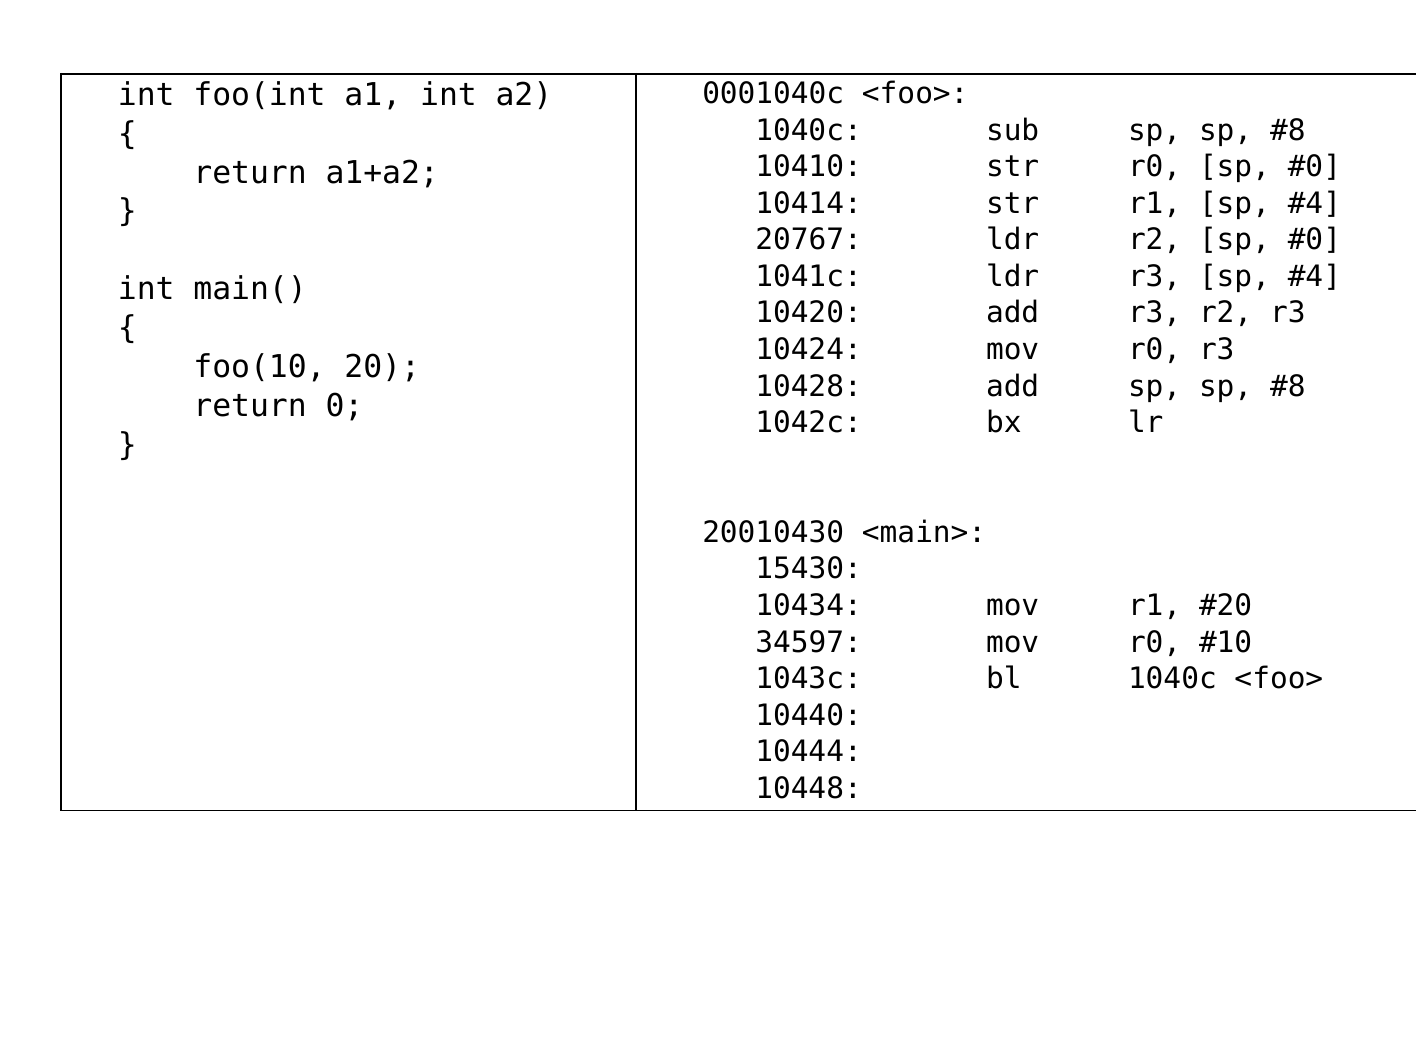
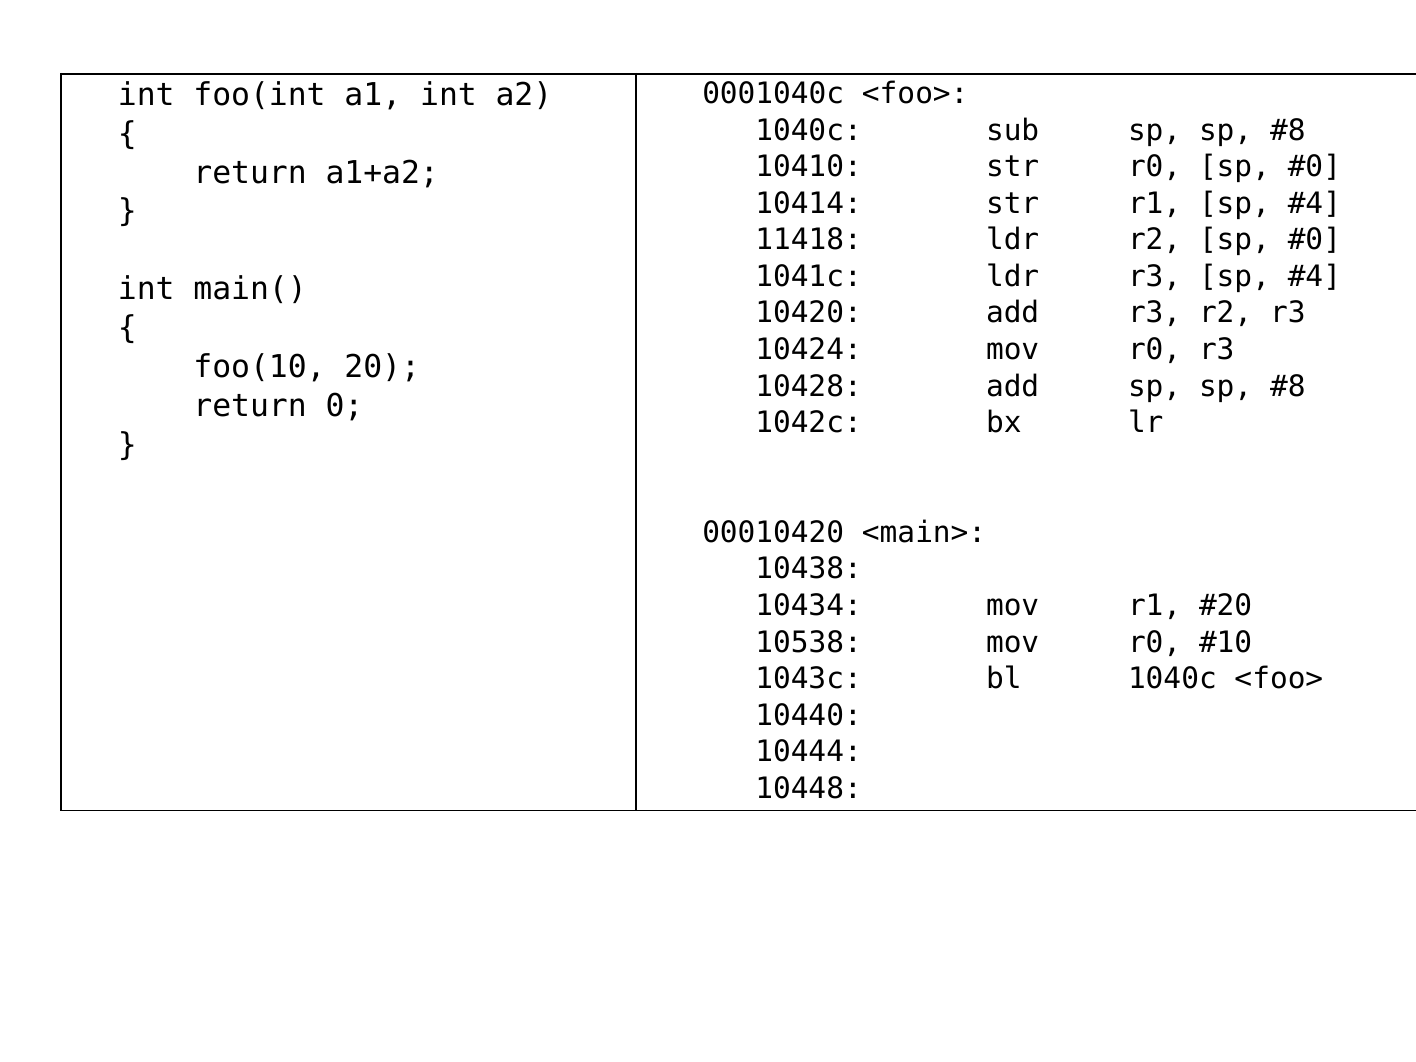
20767: 20767 -> 11418 (809, 240)
20010430: 20010430 -> 00010420 (773, 533)
15430: 15430 -> 10438 (809, 569)
34597: 34597 -> 10538 (809, 642)
